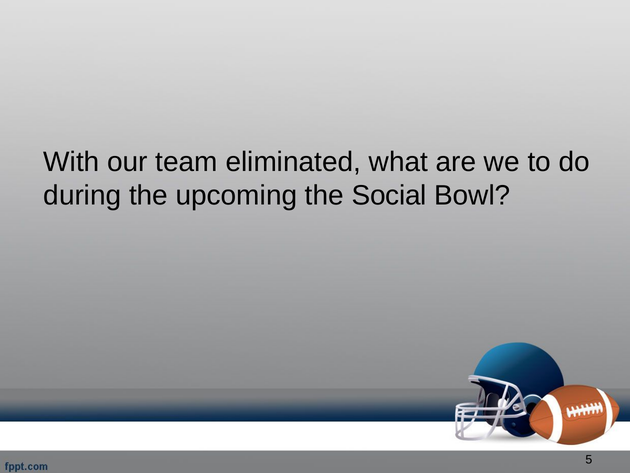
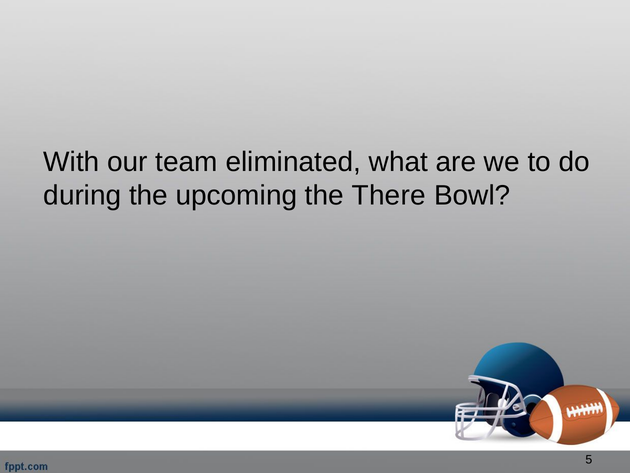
Social: Social -> There (389, 195)
